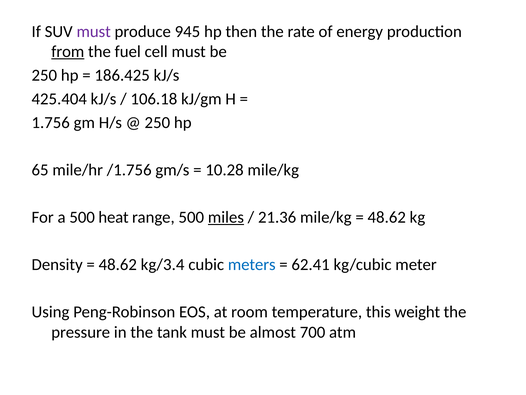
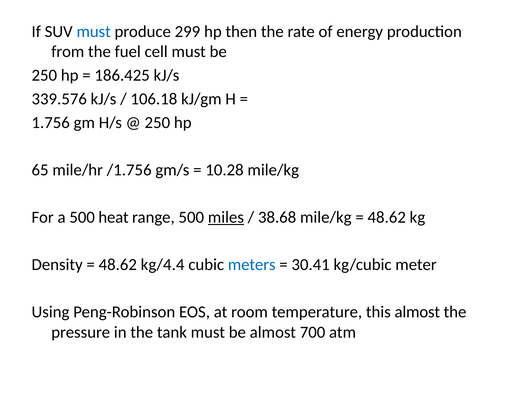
must colour: purple -> blue (94, 31)
945: 945 -> 299 (187, 31)
from underline: present -> none (68, 52)
425.404: 425.404 -> 339.576 (59, 99)
21.36: 21.36 -> 38.68 (277, 217)
kg/3.4: kg/3.4 -> kg/4.4 (163, 264)
62.41: 62.41 -> 30.41 (311, 264)
this weight: weight -> almost (417, 312)
